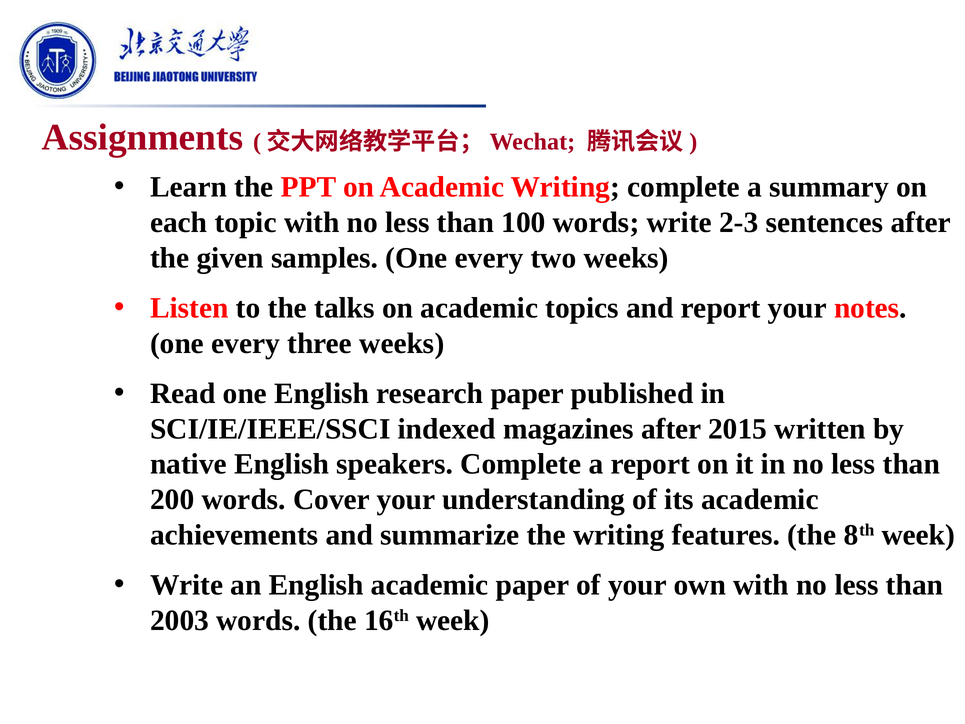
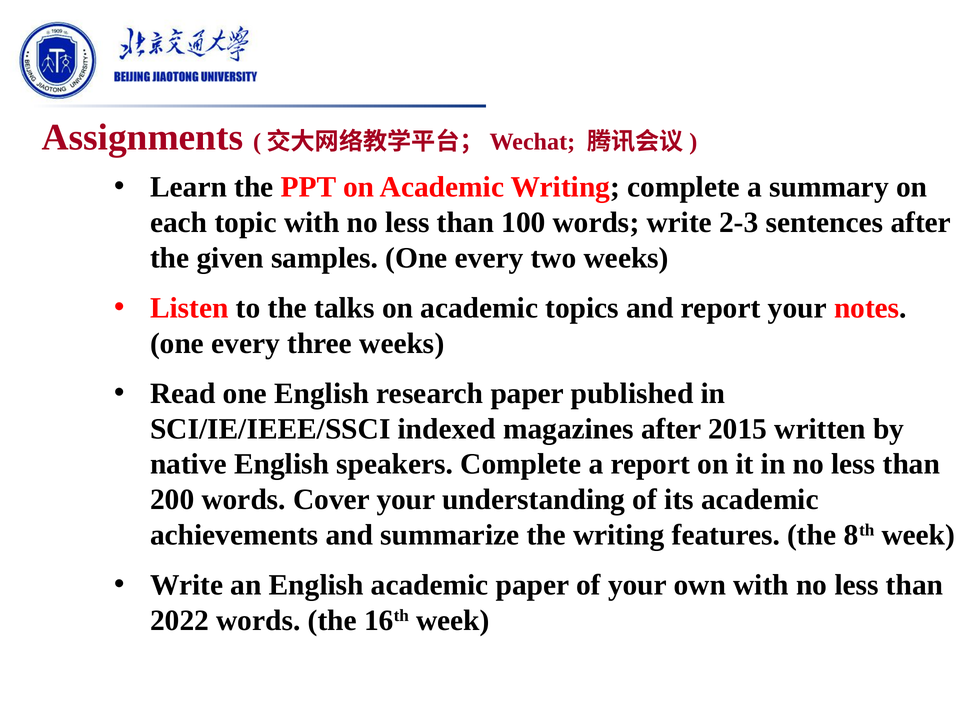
2003: 2003 -> 2022 (180, 620)
